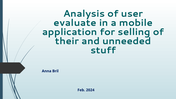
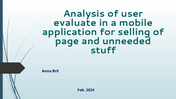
their: their -> page (67, 41)
